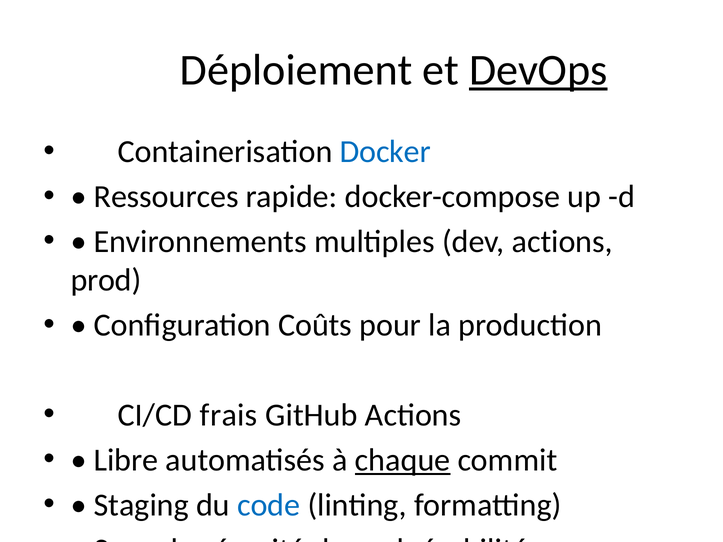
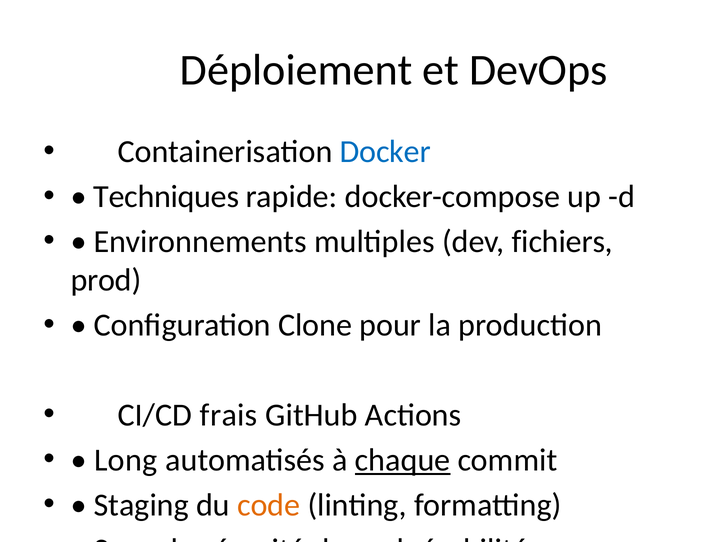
DevOps underline: present -> none (538, 70)
Ressources: Ressources -> Techniques (166, 197)
dev actions: actions -> fichiers (562, 242)
Coûts: Coûts -> Clone (315, 325)
Libre: Libre -> Long (126, 460)
code colour: blue -> orange (269, 505)
